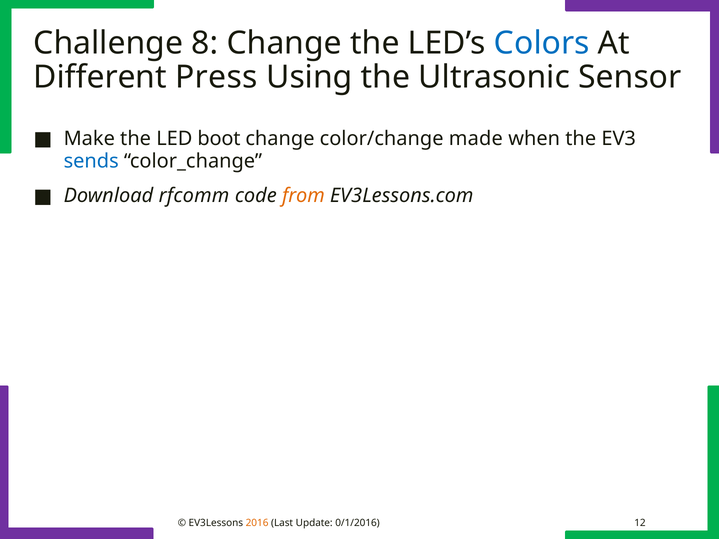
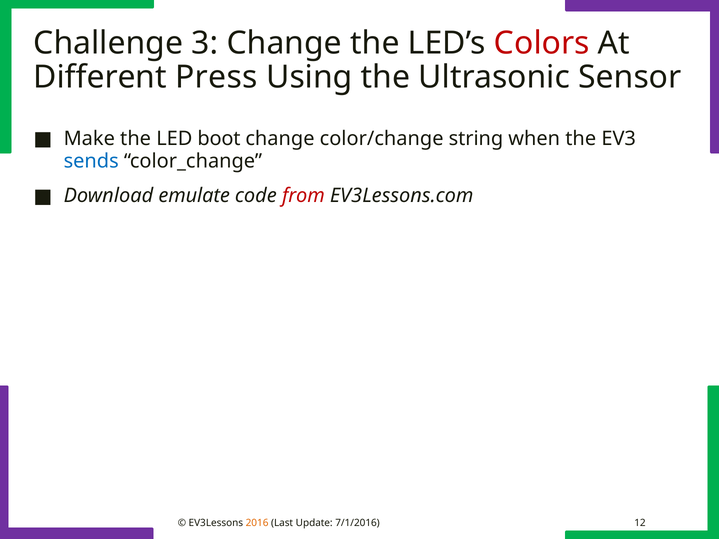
8: 8 -> 3 (205, 43)
Colors colour: blue -> red (542, 43)
made: made -> string (476, 139)
rfcomm: rfcomm -> emulate (194, 196)
from colour: orange -> red (303, 196)
0/1/2016: 0/1/2016 -> 7/1/2016 (358, 523)
